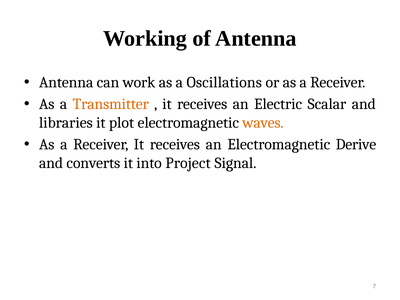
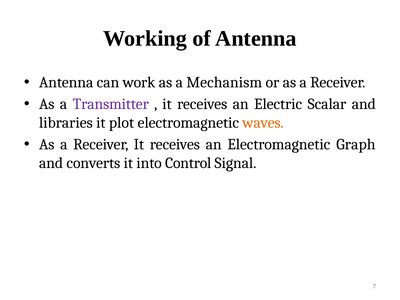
Oscillations: Oscillations -> Mechanism (224, 82)
Transmitter colour: orange -> purple (111, 104)
Derive: Derive -> Graph (356, 145)
Project: Project -> Control (188, 163)
